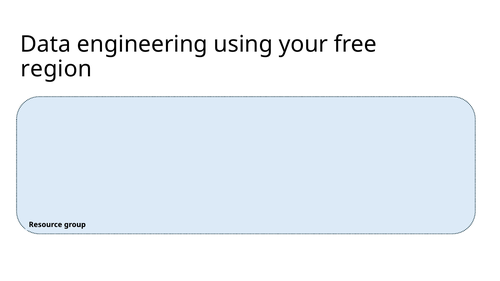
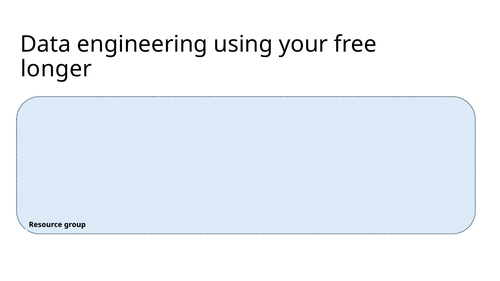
region: region -> longer (56, 69)
